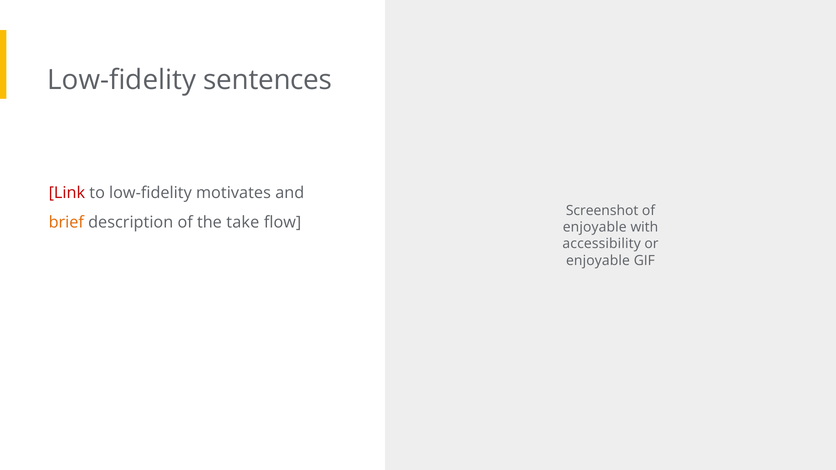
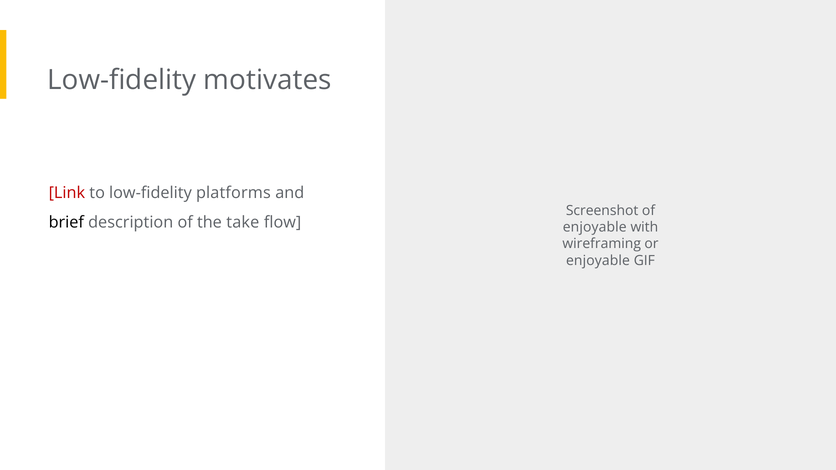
sentences: sentences -> motivates (268, 80)
motivates: motivates -> platforms (233, 193)
brief colour: orange -> black (66, 222)
accessibility: accessibility -> wireframing (602, 244)
